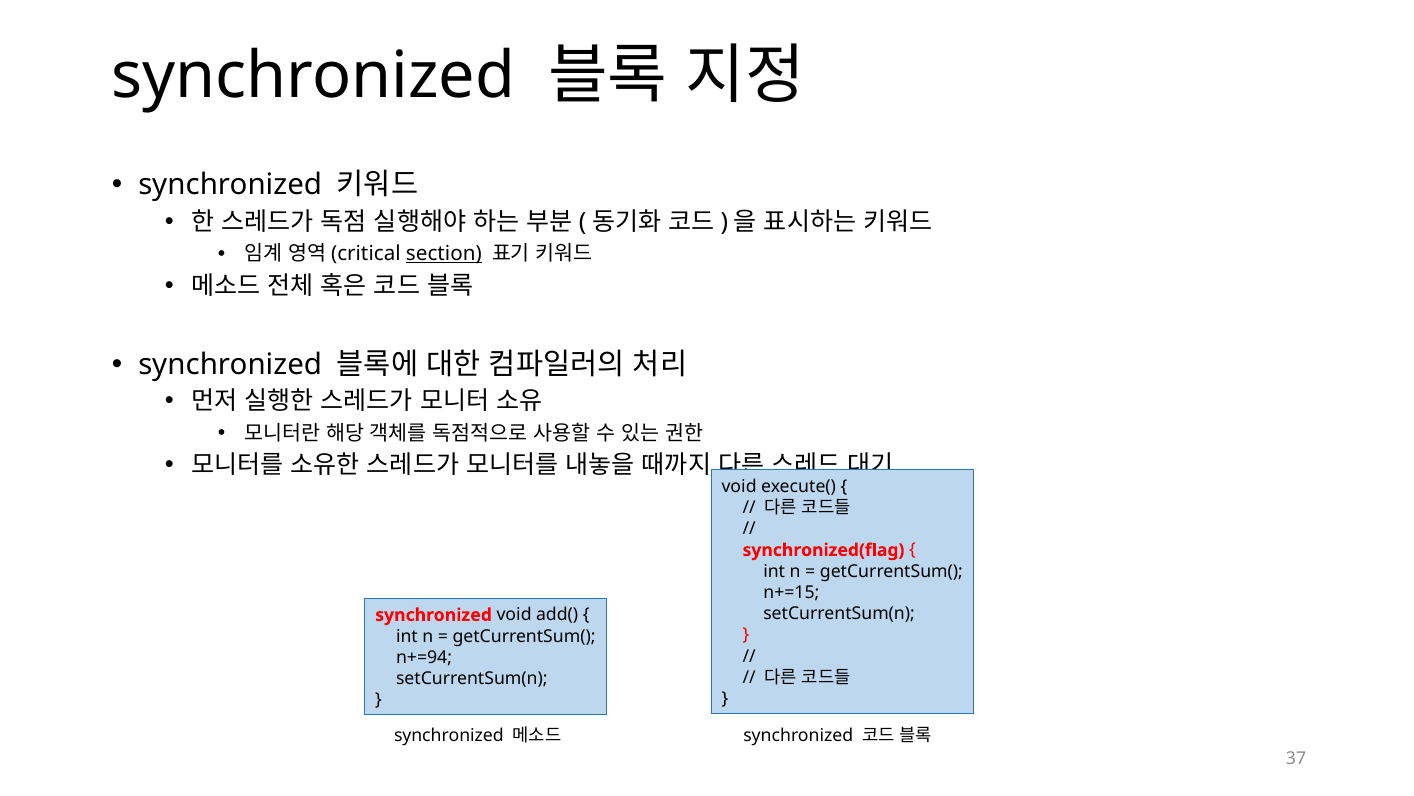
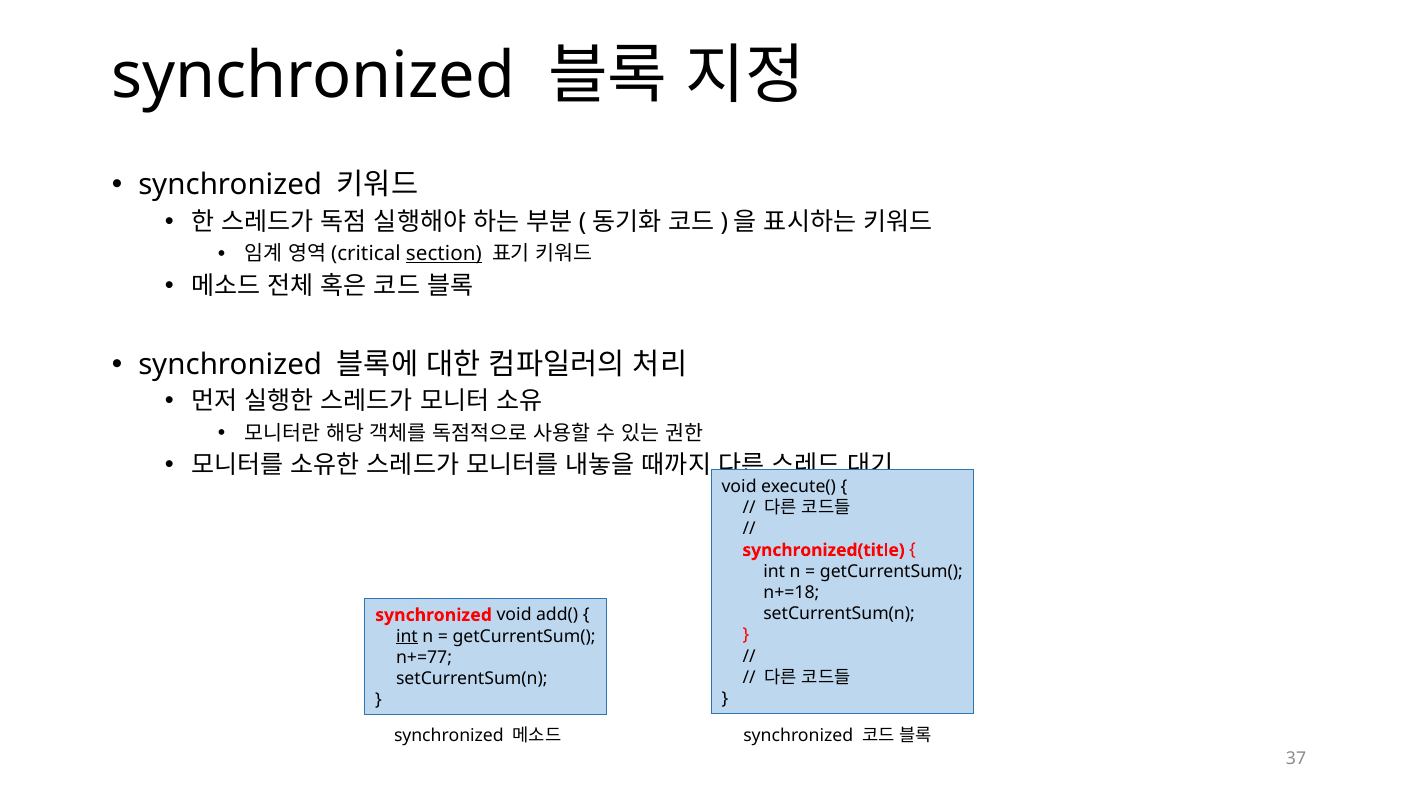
synchronized(flag: synchronized(flag -> synchronized(title (824, 550)
n+=15: n+=15 -> n+=18 (791, 592)
int underline: none -> present (407, 636)
n+=94: n+=94 -> n+=77 (424, 657)
